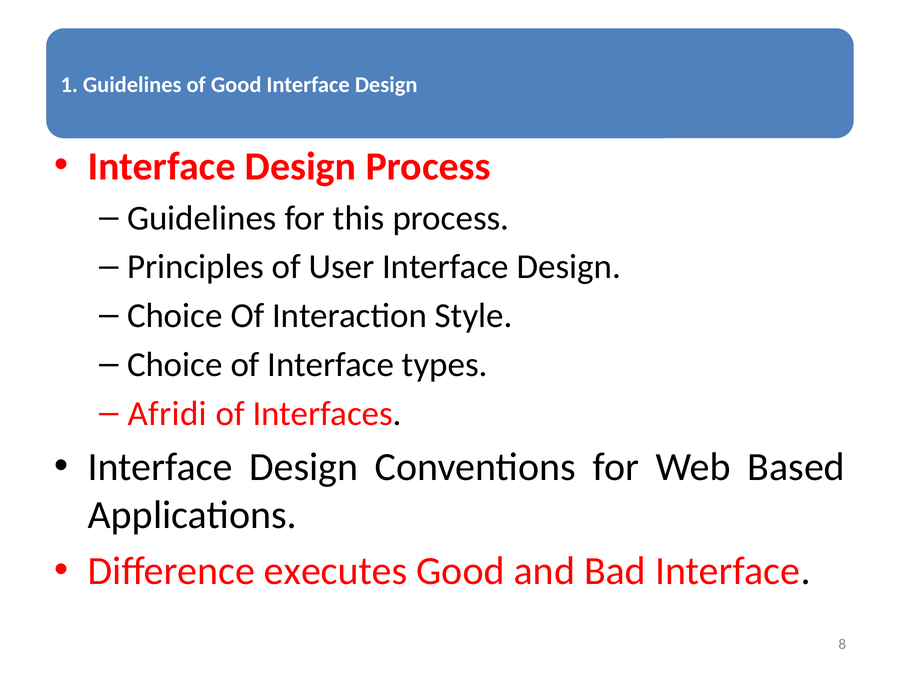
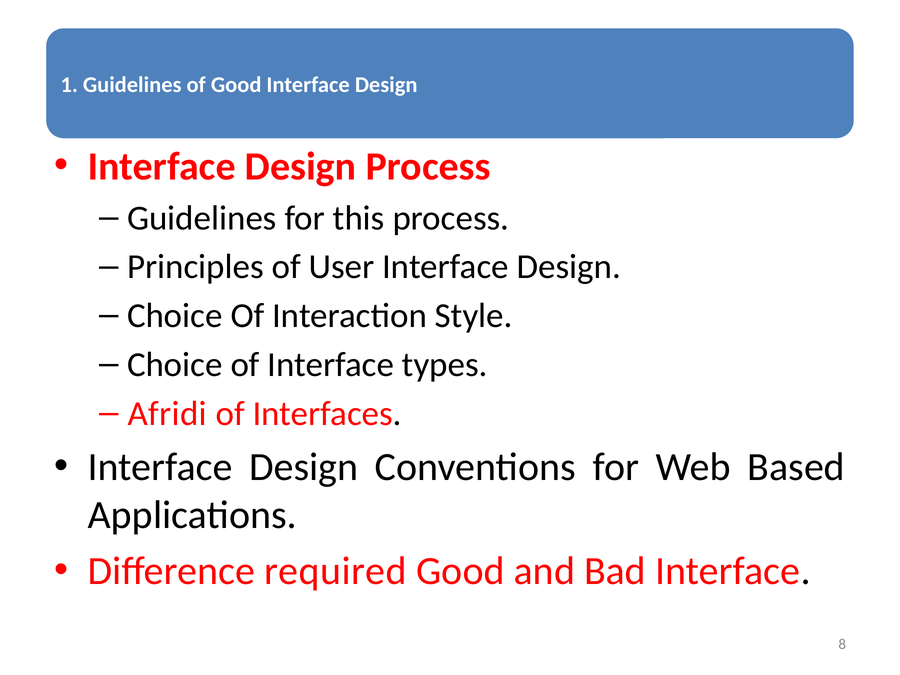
executes: executes -> required (335, 571)
